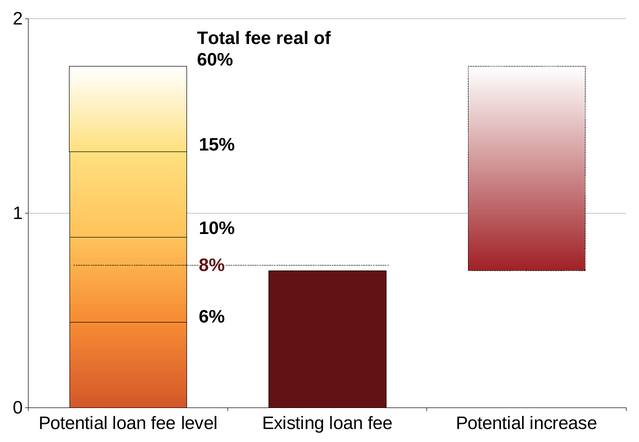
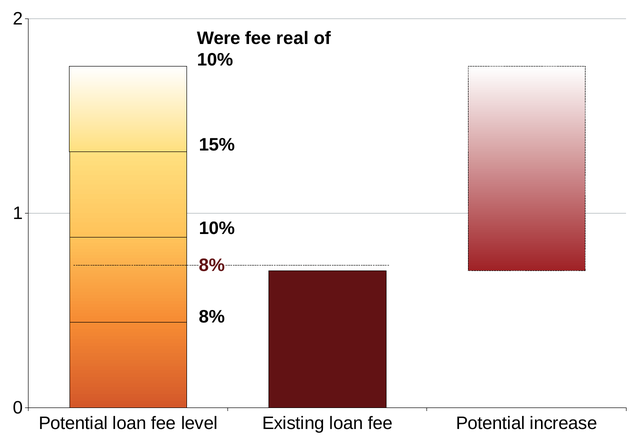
Total: Total -> Were (219, 38)
60%: 60% -> 10% (215, 60)
6%: 6% -> 8% (212, 317)
